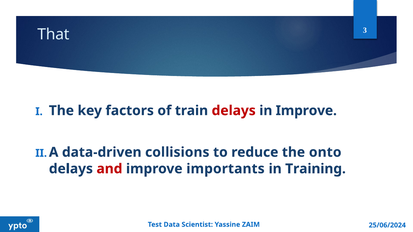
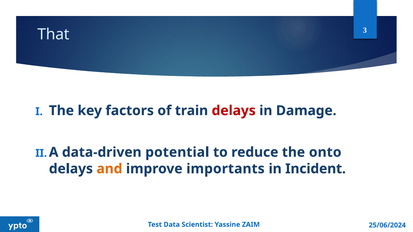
in Improve: Improve -> Damage (306, 111)
collisions: collisions -> potential (177, 152)
and colour: red -> orange (109, 169)
Training: Training -> Incident (316, 169)
